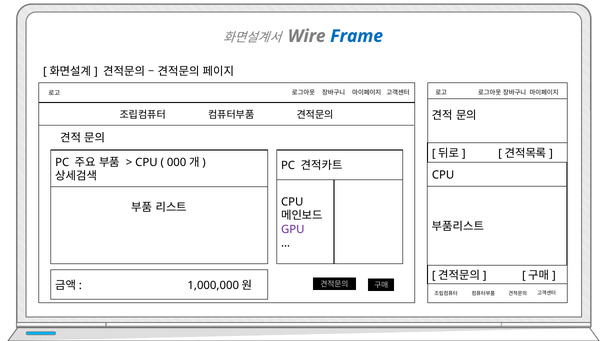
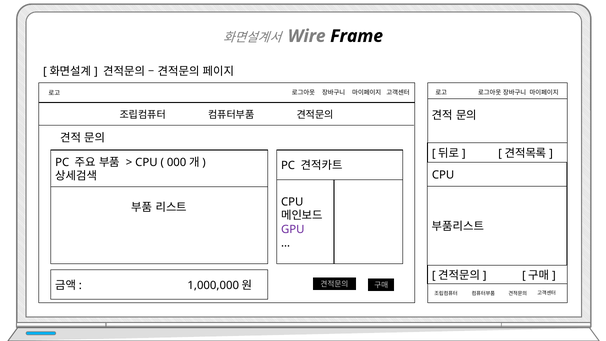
Frame colour: blue -> black (357, 36)
